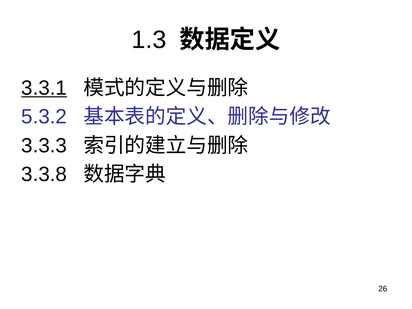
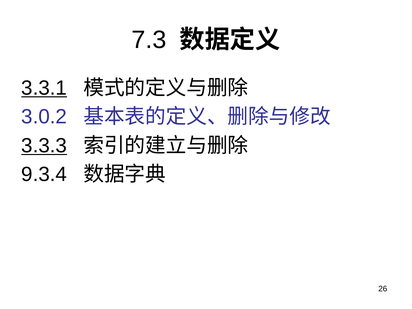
1.3: 1.3 -> 7.3 (149, 40)
5.3.2: 5.3.2 -> 3.0.2 (44, 117)
3.3.3 underline: none -> present (44, 146)
3.3.8: 3.3.8 -> 9.3.4 (44, 174)
